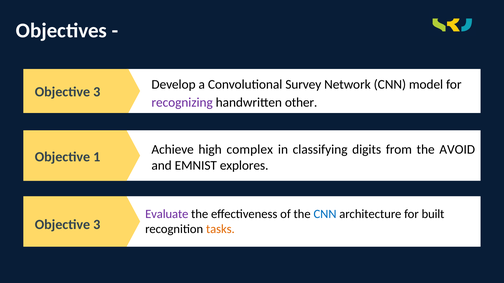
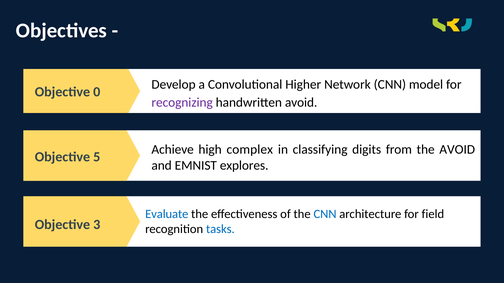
Survey: Survey -> Higher (303, 84)
3: 3 -> 0 (97, 92)
handwritten other: other -> avoid (301, 103)
1: 1 -> 5 (97, 157)
Evaluate colour: purple -> blue (167, 214)
built: built -> field (433, 214)
tasks colour: orange -> blue (220, 230)
